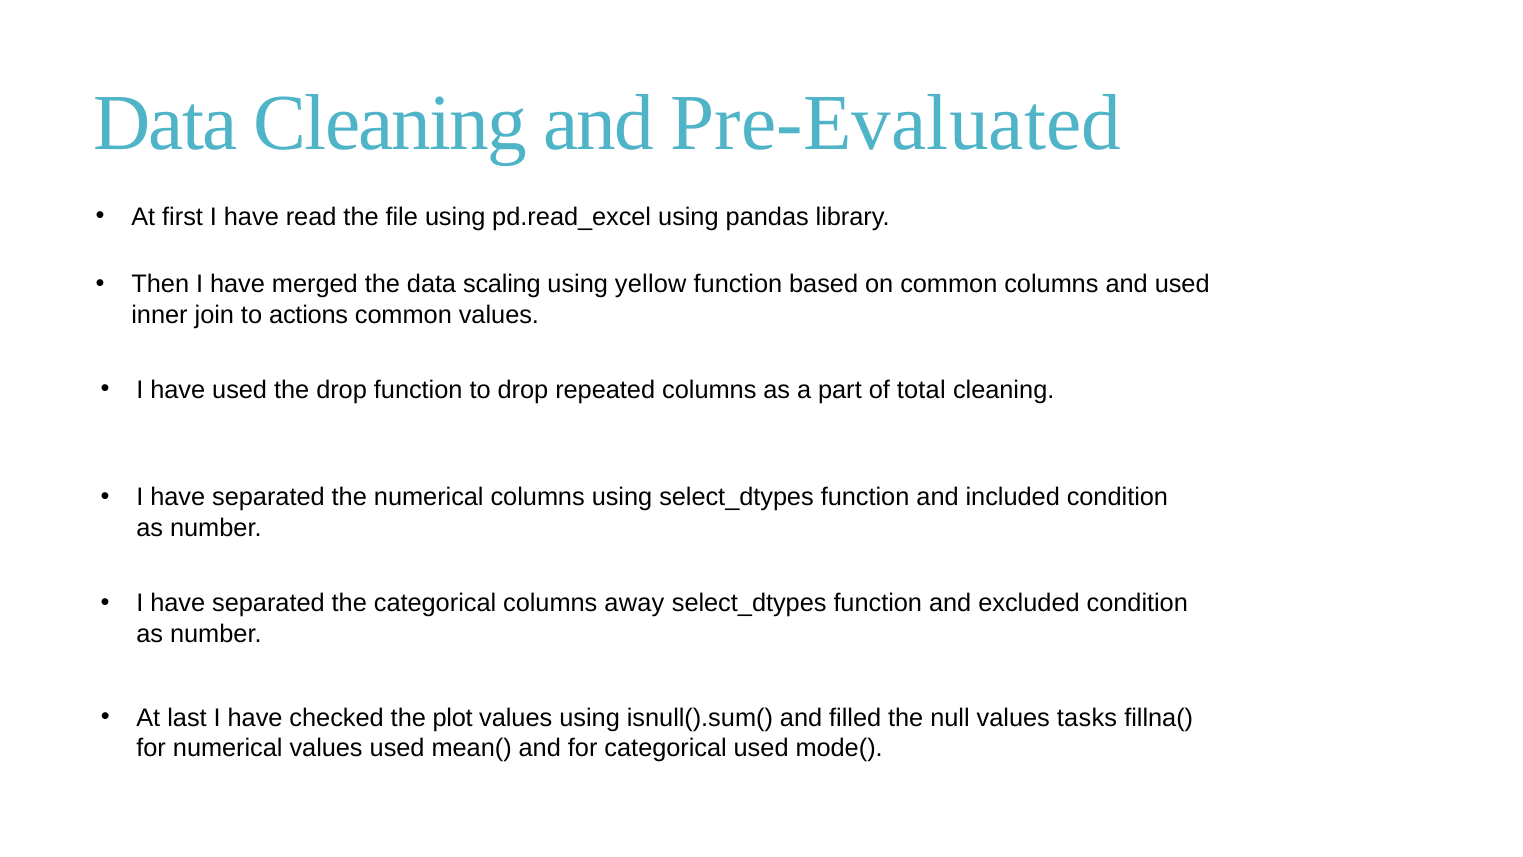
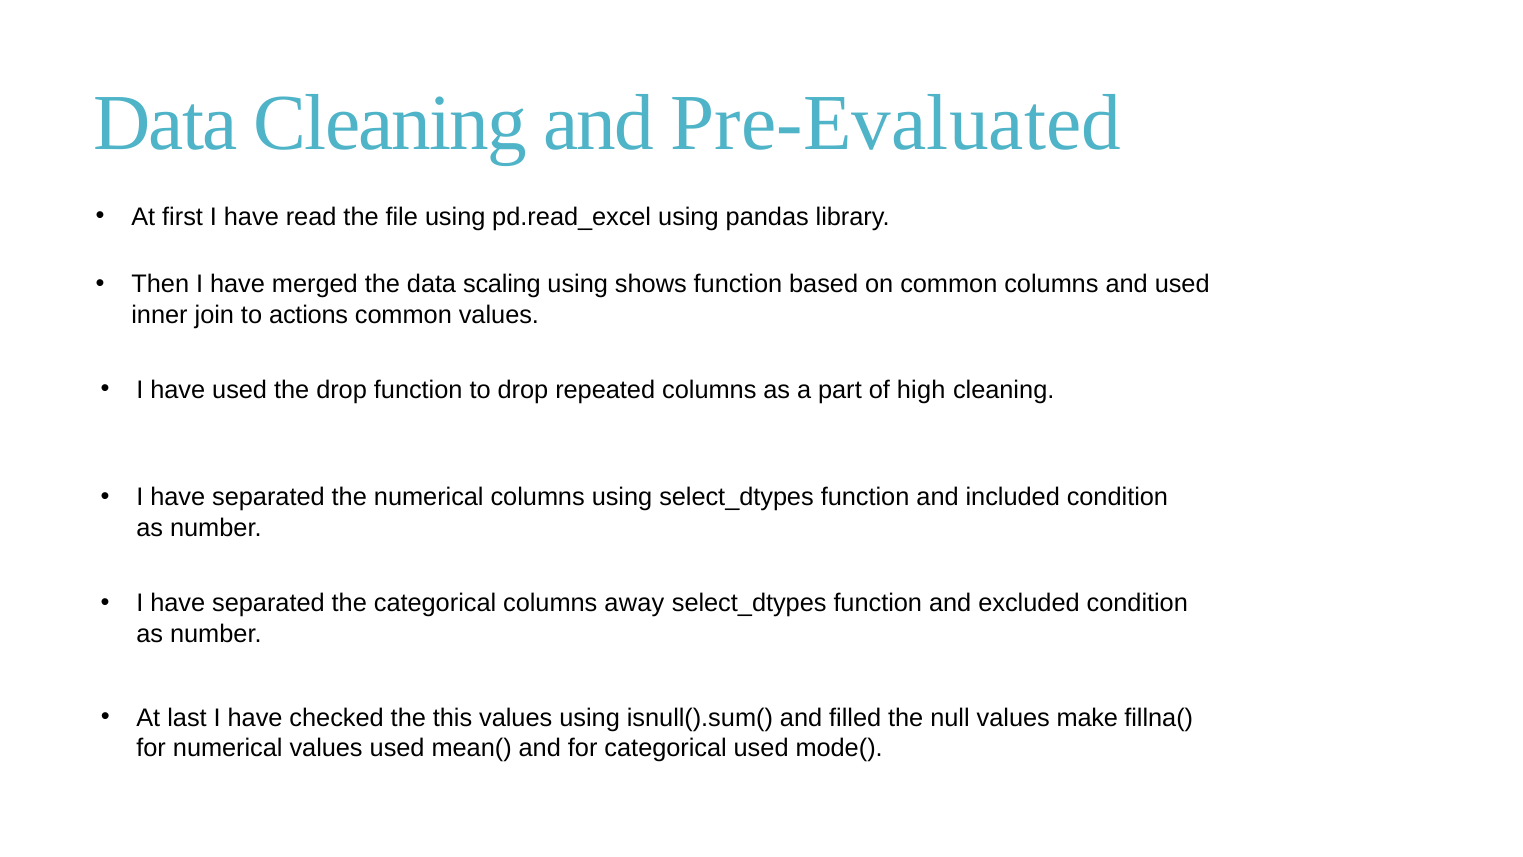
yellow: yellow -> shows (651, 285)
total: total -> high (921, 390)
plot: plot -> this (453, 718)
tasks: tasks -> make (1087, 718)
